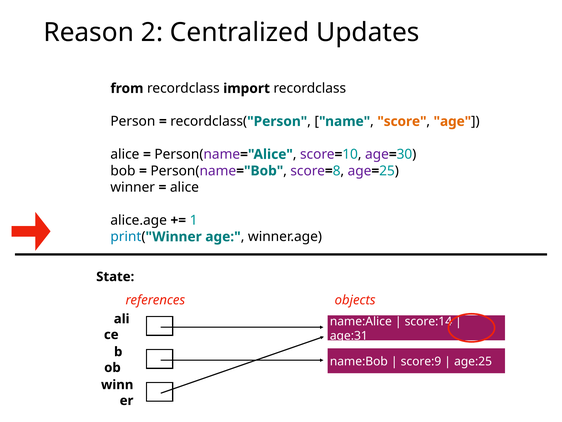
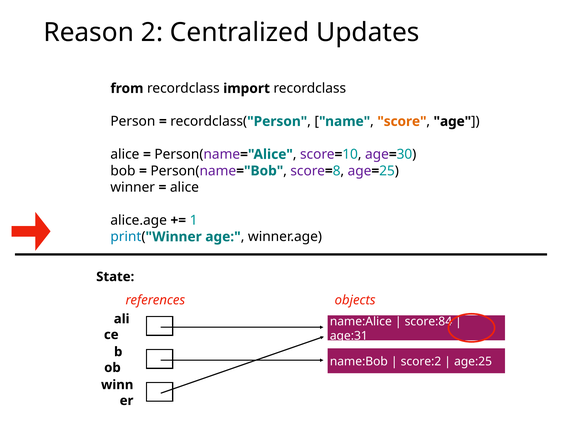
age colour: orange -> black (452, 121)
score:14: score:14 -> score:84 (428, 321)
score:9: score:9 -> score:2 (421, 361)
